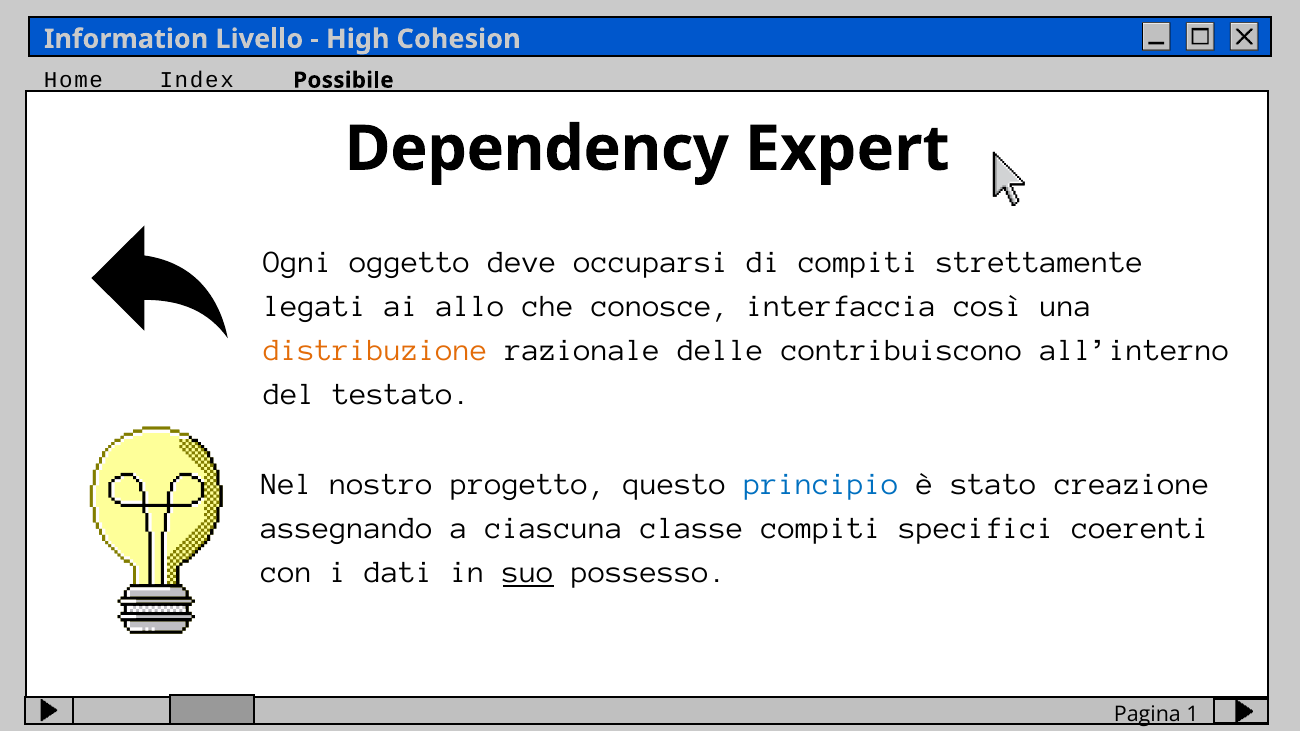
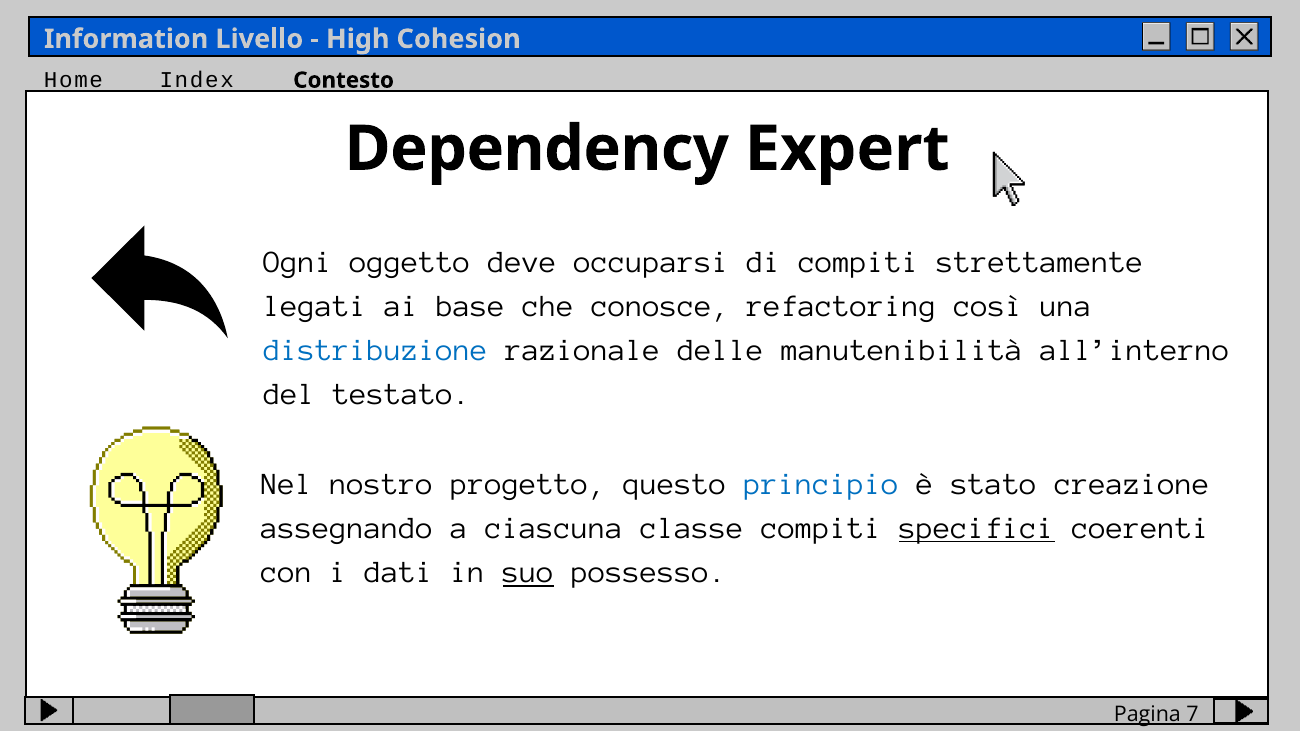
Possibile: Possibile -> Contesto (344, 80)
allo: allo -> base (471, 306)
interfaccia: interfaccia -> refactoring (842, 306)
distribuzione colour: orange -> blue (376, 350)
contribuiscono: contribuiscono -> manutenibilità (902, 350)
specifici underline: none -> present (977, 528)
1: 1 -> 7 (1193, 714)
